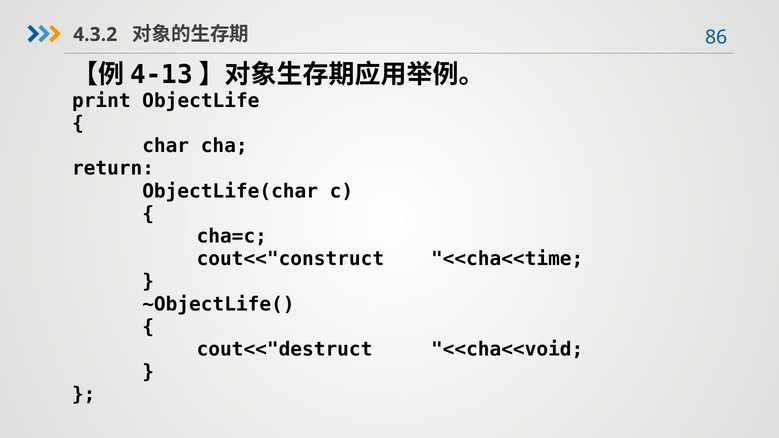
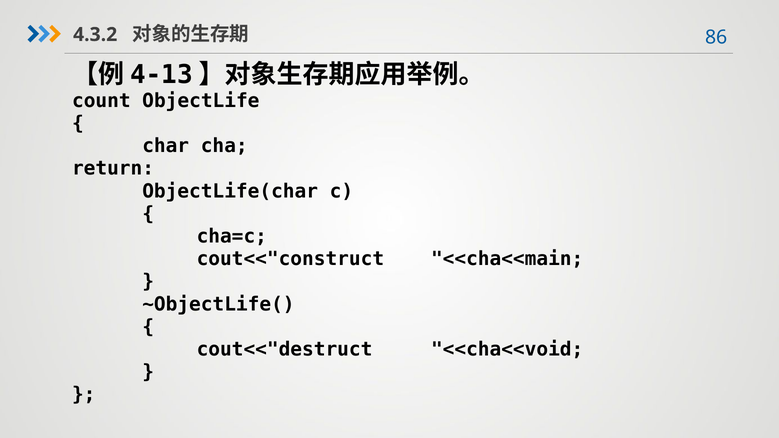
print: print -> count (101, 101)
<<cha<<time: <<cha<<time -> <<cha<<main (507, 259)
